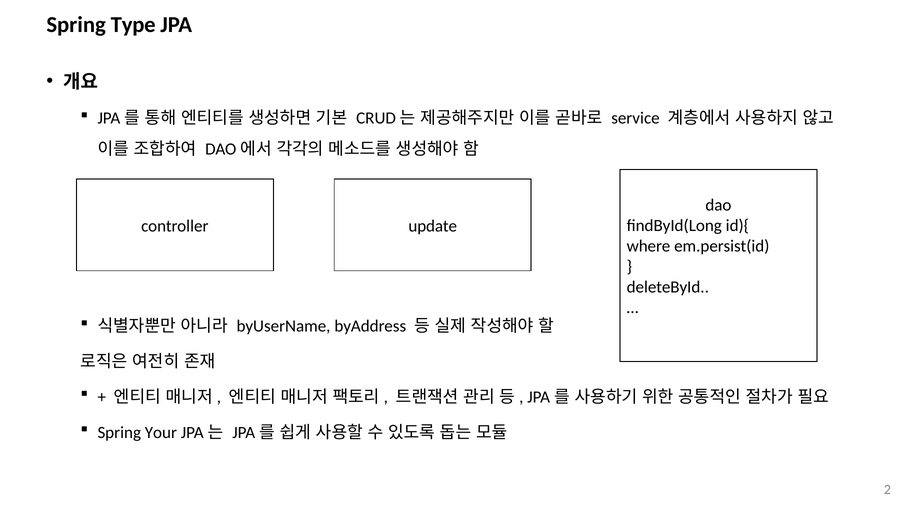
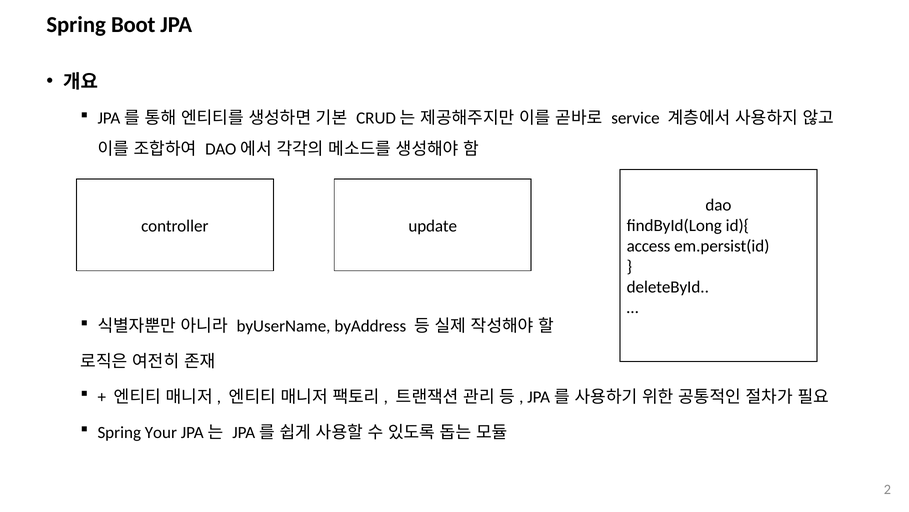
Type: Type -> Boot (133, 25)
where: where -> access (649, 246)
